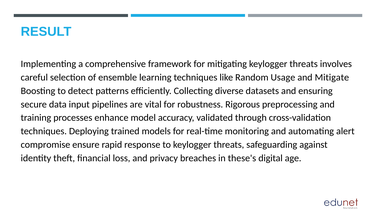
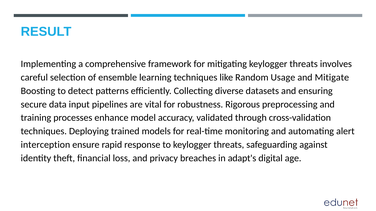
compromise: compromise -> interception (45, 145)
these's: these's -> adapt's (242, 158)
